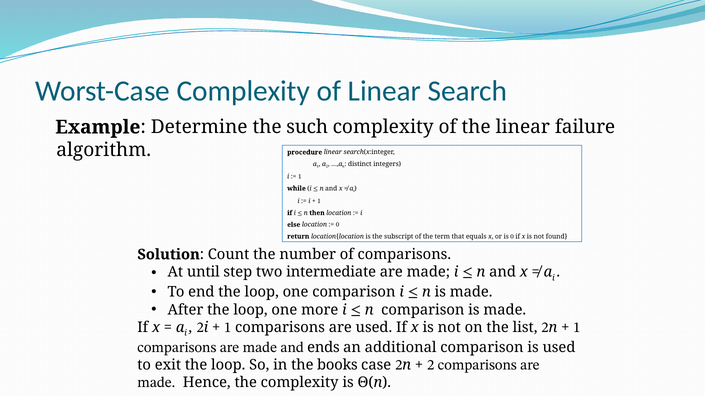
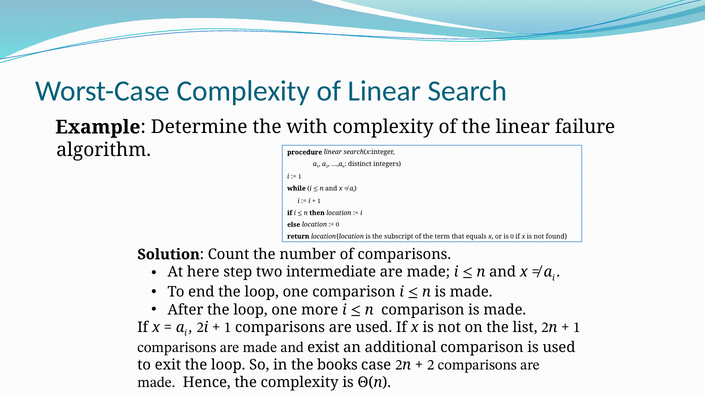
such: such -> with (307, 127)
until: until -> here (203, 272)
ends: ends -> exist (323, 348)
